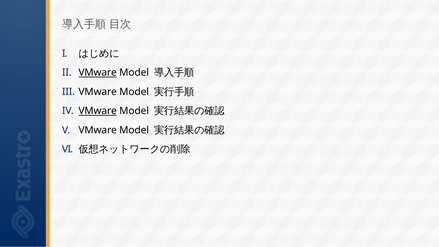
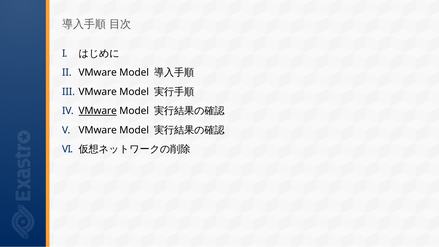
VMware underline: present -> none (98, 73)
